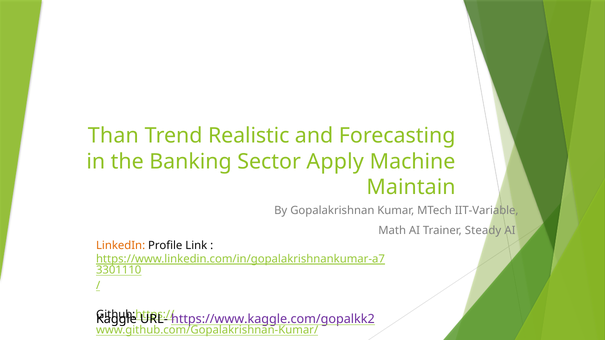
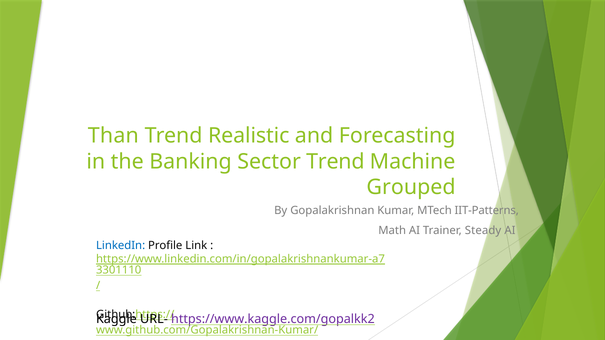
Sector Apply: Apply -> Trend (335, 162)
Maintain: Maintain -> Grouped (411, 187)
IIT-Variable: IIT-Variable -> IIT-Patterns (487, 211)
LinkedIn colour: orange -> blue (121, 246)
